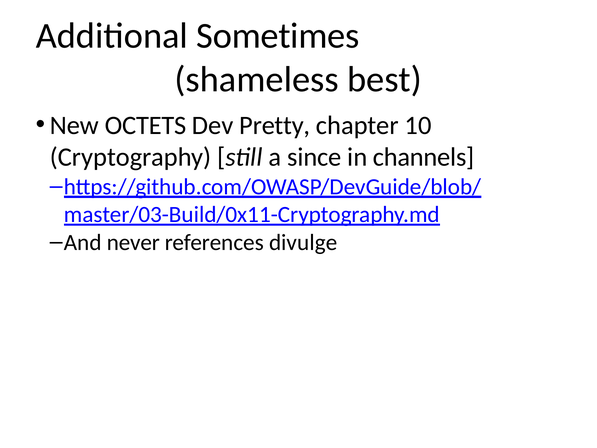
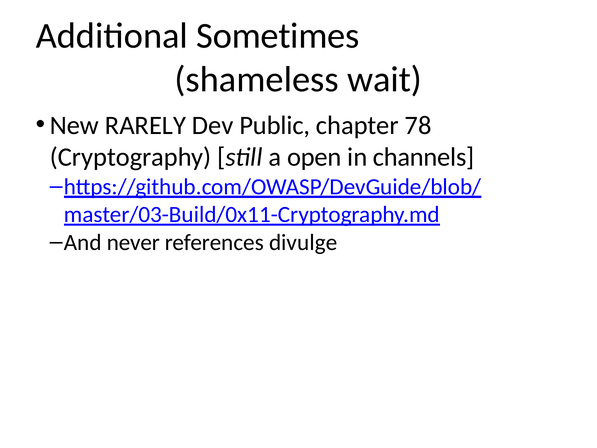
best: best -> wait (384, 80)
OCTETS: OCTETS -> RARELY (145, 125)
Pretty: Pretty -> Public (275, 125)
10: 10 -> 78 (418, 125)
since: since -> open (314, 157)
